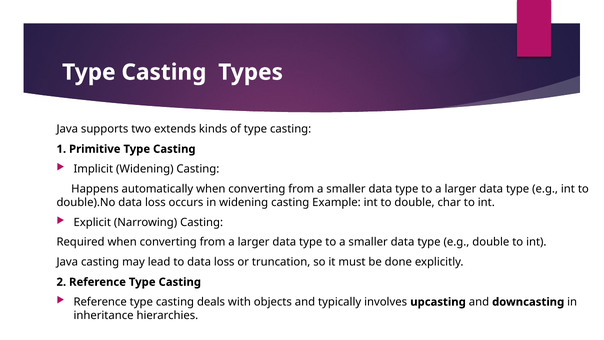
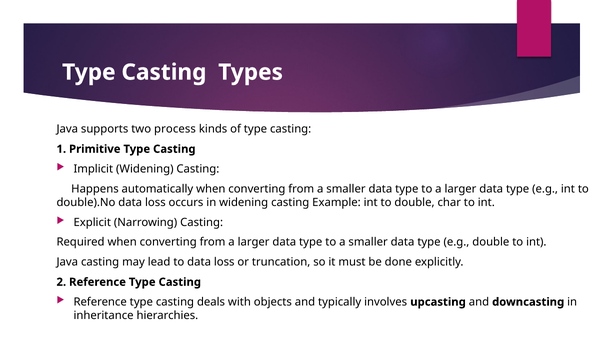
extends: extends -> process (175, 129)
